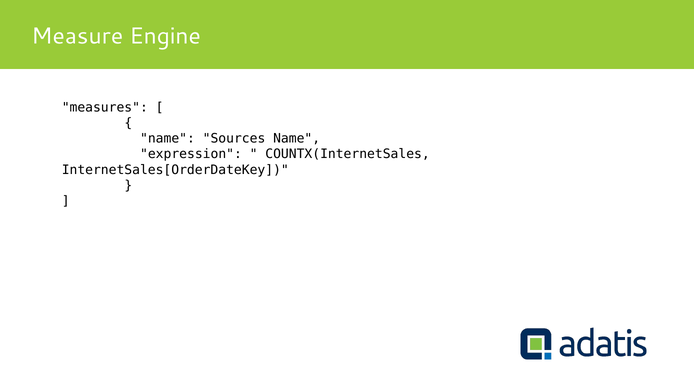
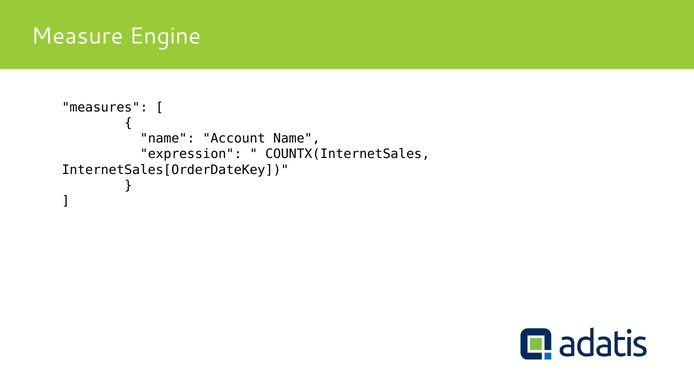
Sources: Sources -> Account (234, 139)
